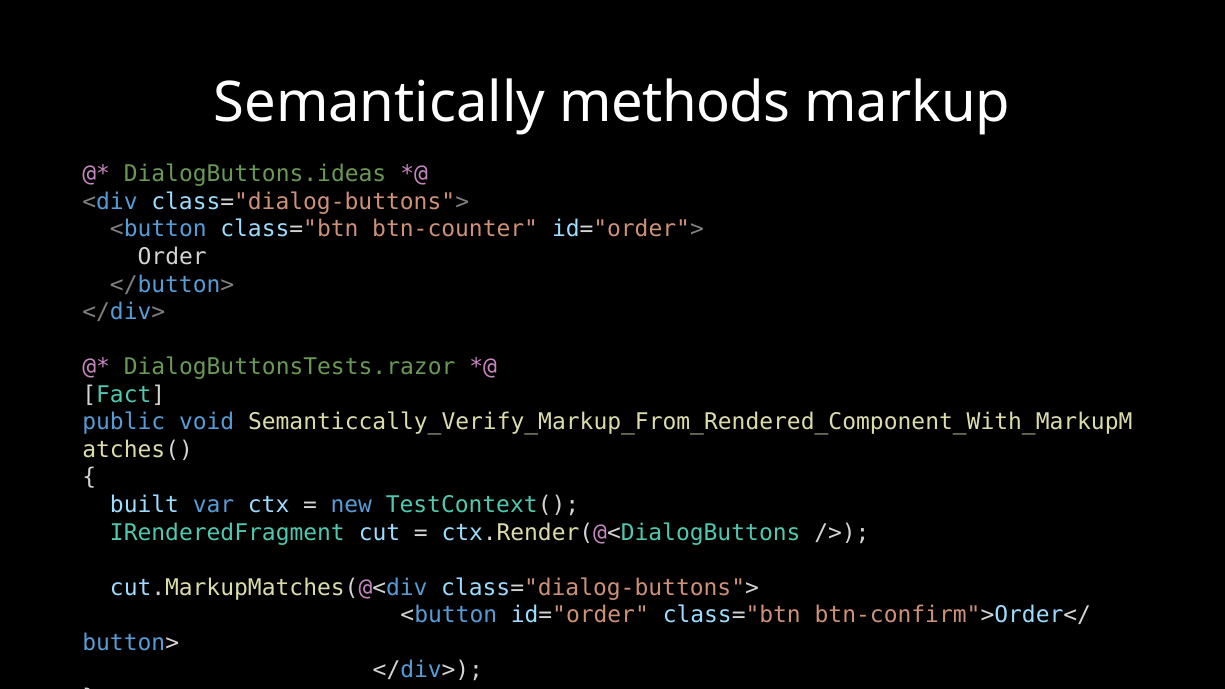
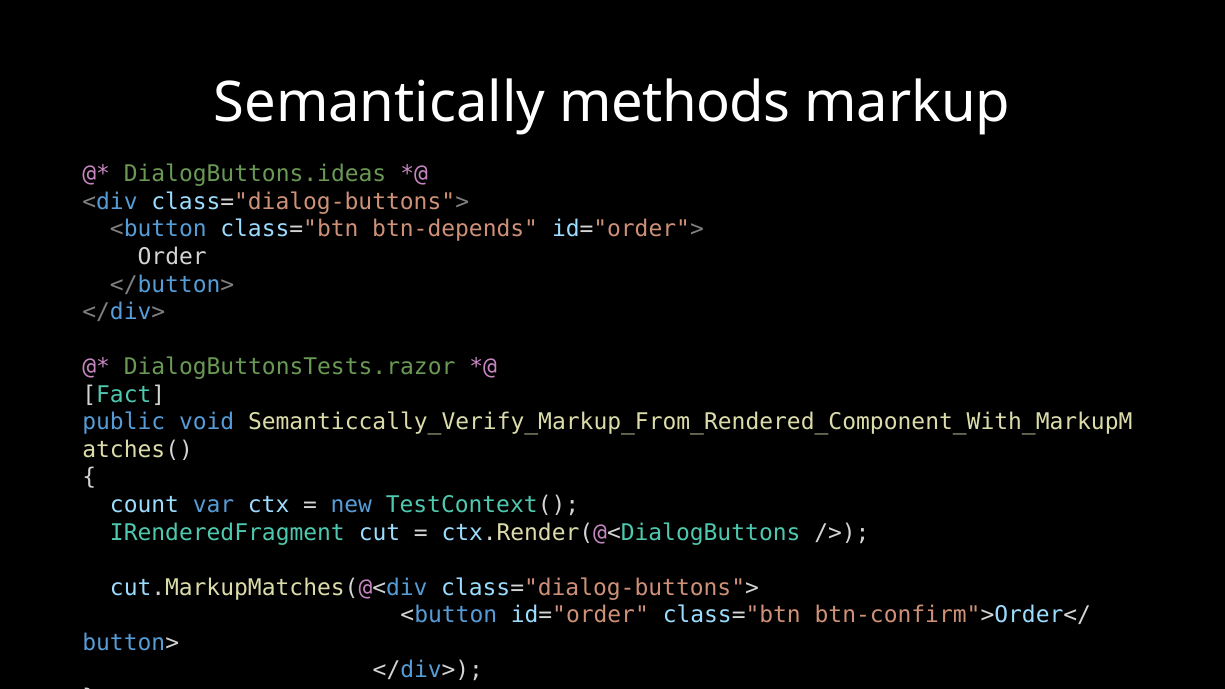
btn-counter: btn-counter -> btn-depends (455, 229)
built: built -> count (145, 505)
